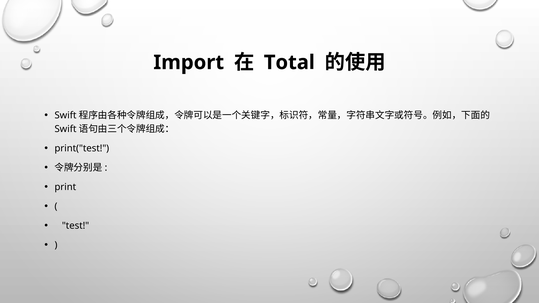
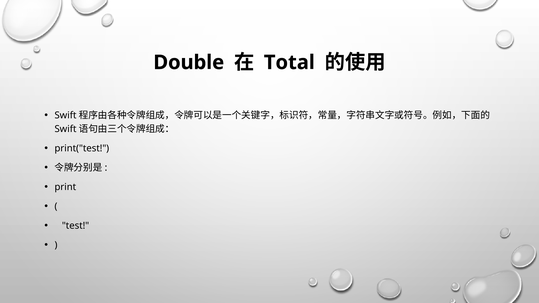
Import: Import -> Double (189, 62)
